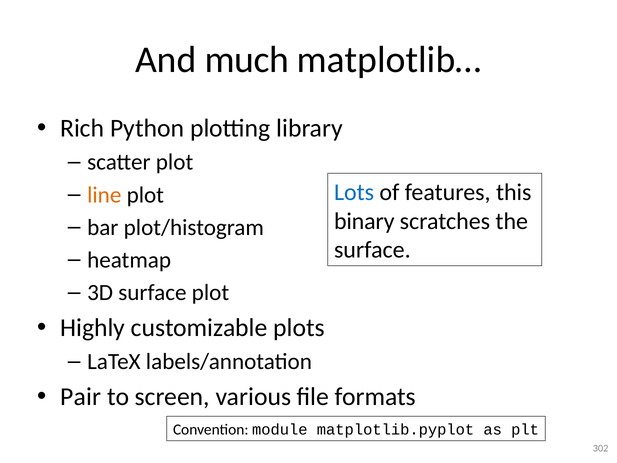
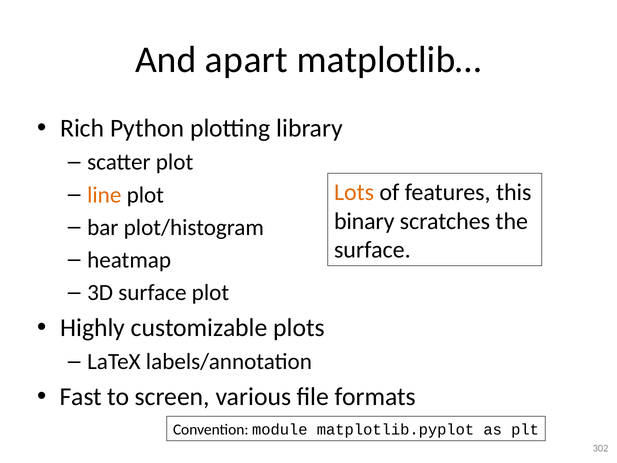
much: much -> apart (246, 60)
Lots colour: blue -> orange (354, 192)
Pair: Pair -> Fast (81, 397)
